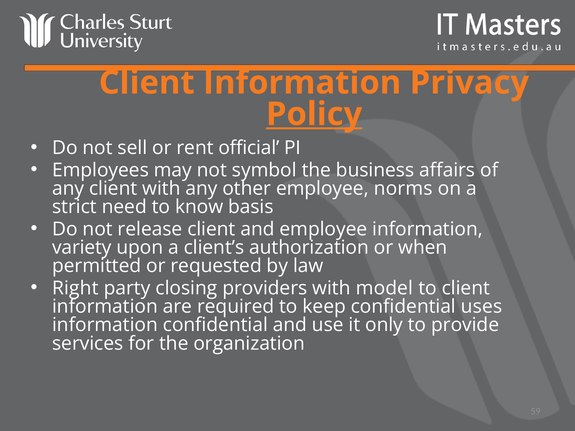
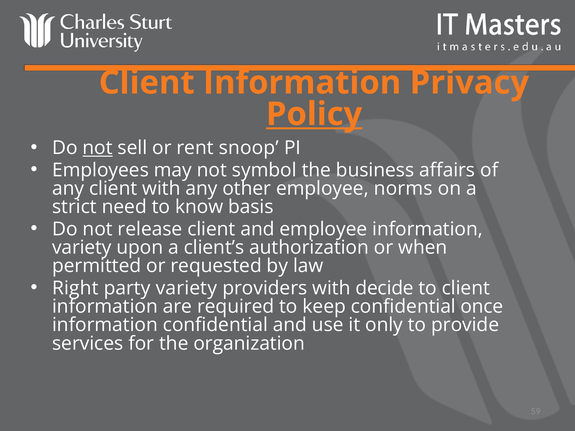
not underline: none -> present (98, 148)
official: official -> snoop (249, 148)
party closing: closing -> variety (186, 288)
model: model -> decide (385, 288)
uses: uses -> once (482, 307)
